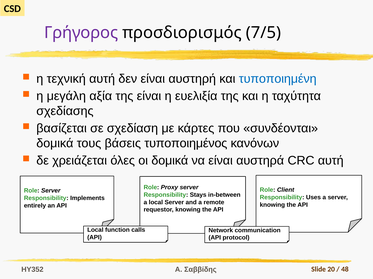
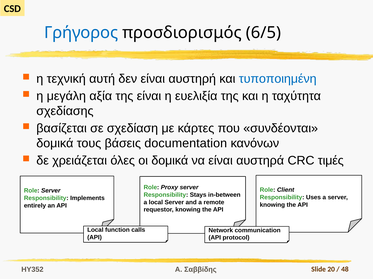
Γρήγορος colour: purple -> blue (81, 33)
7/5: 7/5 -> 6/5 (263, 33)
τυποποιημένος: τυποποιημένος -> documentation (186, 144)
CRC αυτή: αυτή -> τιμές (331, 161)
